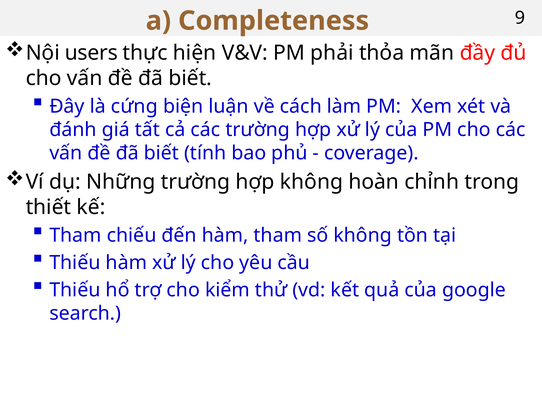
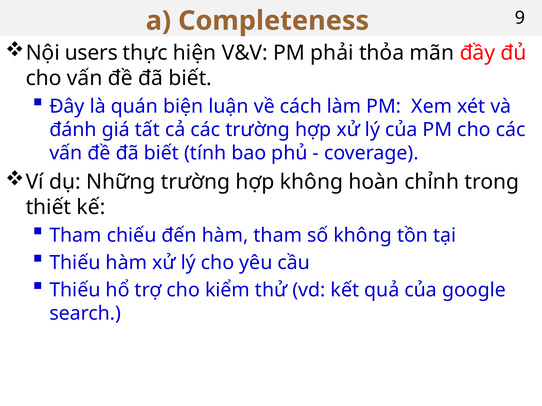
cứng: cứng -> quán (134, 106)
